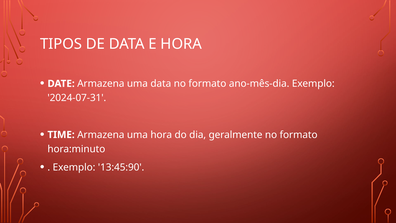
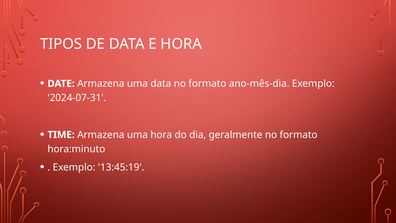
13:45:90: 13:45:90 -> 13:45:19 (121, 167)
